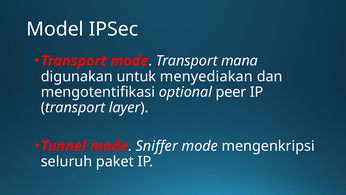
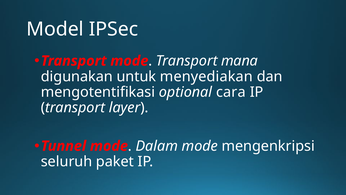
peer: peer -> cara (231, 92)
Sniffer: Sniffer -> Dalam (157, 146)
